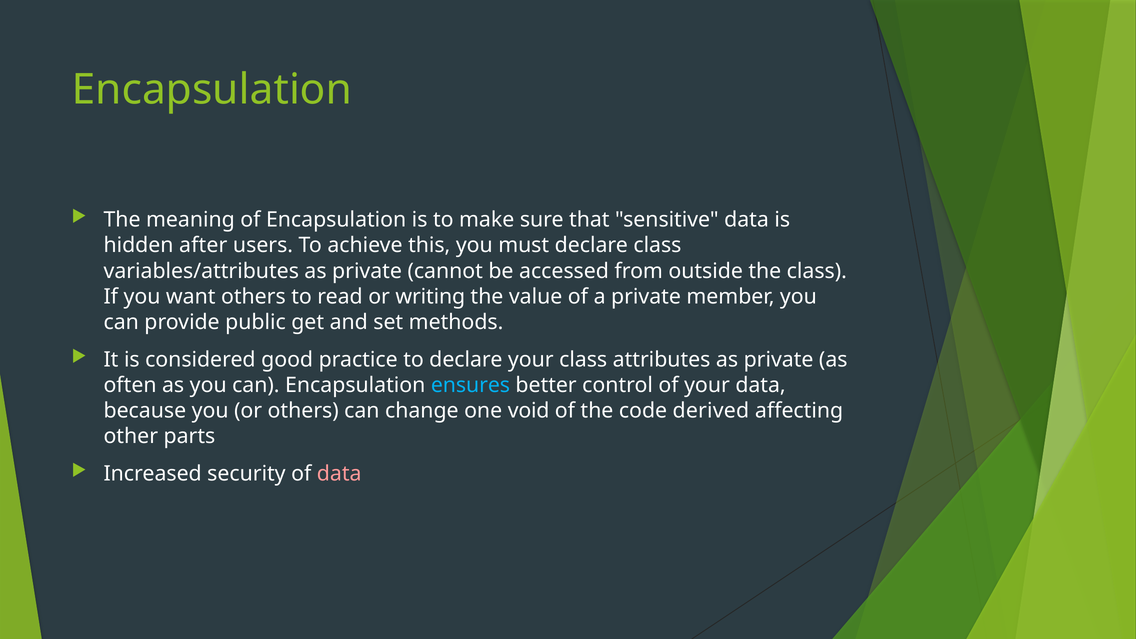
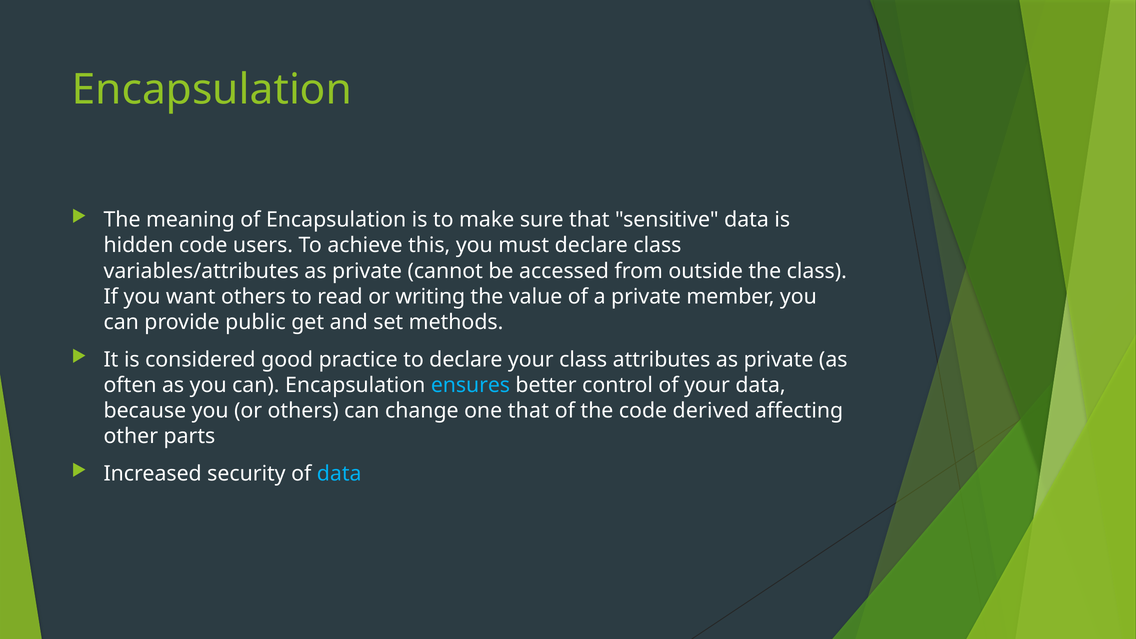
hidden after: after -> code (203, 245)
one void: void -> that (528, 411)
data colour: pink -> light blue (339, 474)
